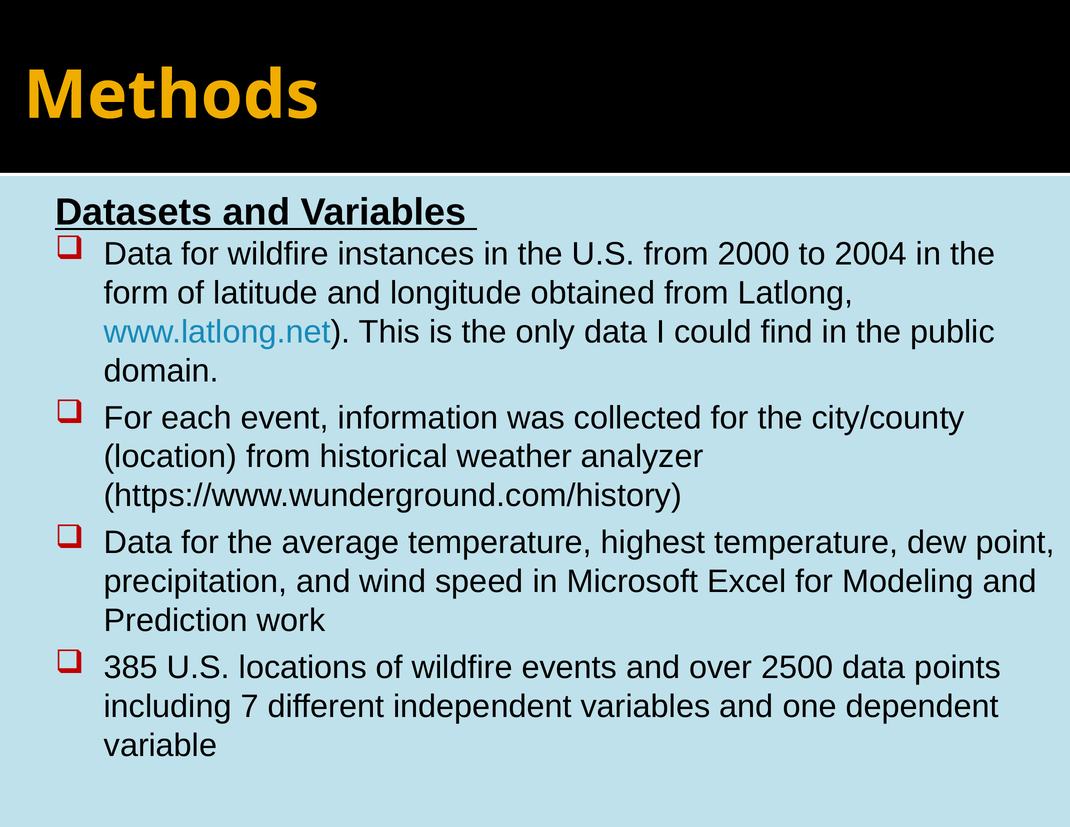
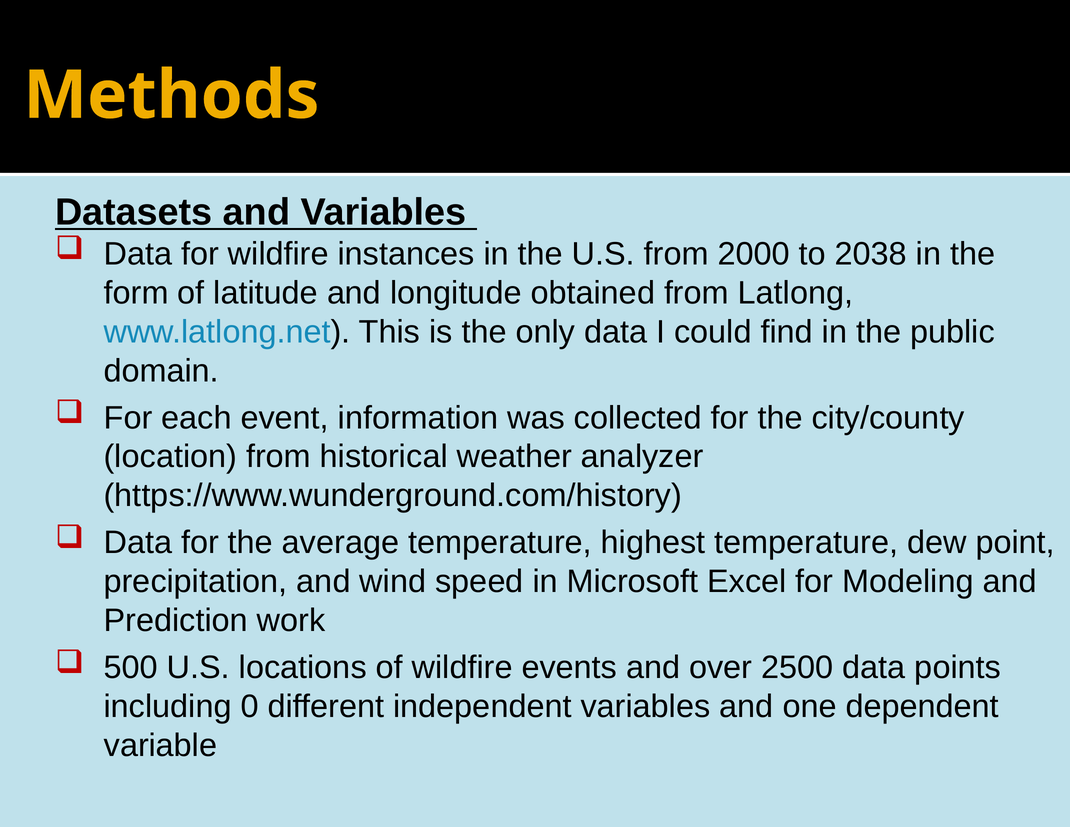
2004: 2004 -> 2038 (871, 254)
385: 385 -> 500 (131, 667)
7: 7 -> 0 (250, 706)
